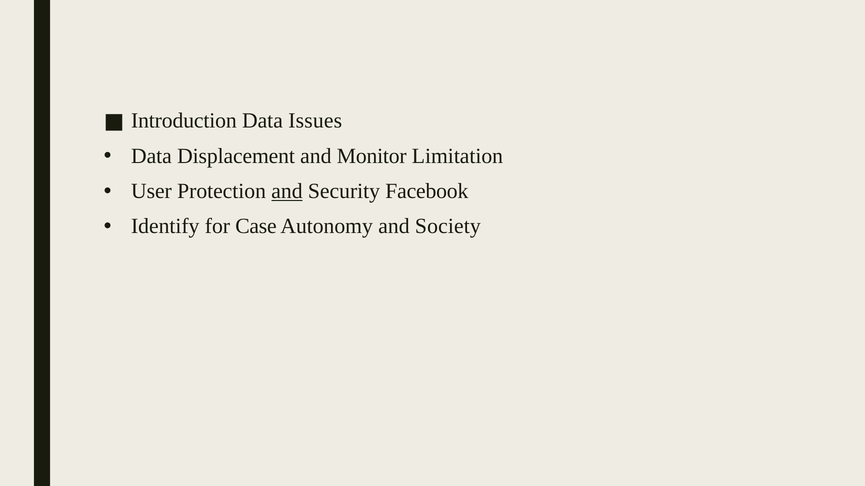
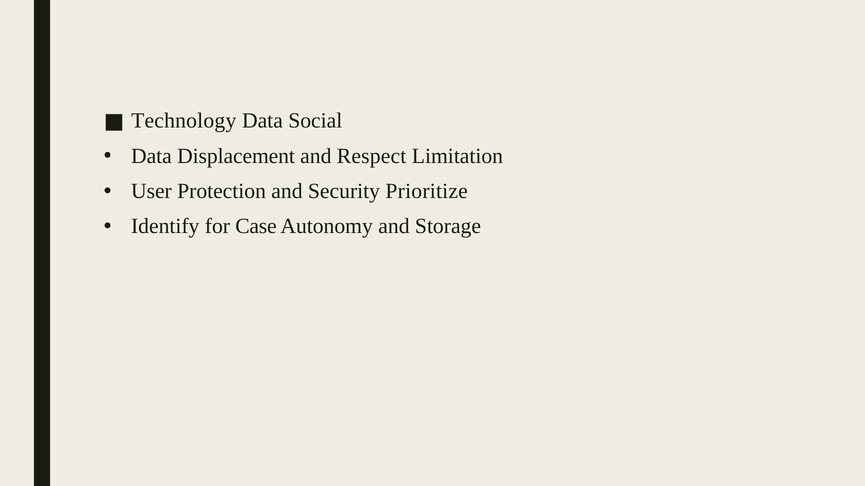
Introduction: Introduction -> Technology (184, 121)
Issues: Issues -> Social (315, 121)
Monitor: Monitor -> Respect (372, 156)
and underline: present -> none (287, 191)
Facebook: Facebook -> Prioritize (427, 191)
Society: Society -> Storage (448, 227)
